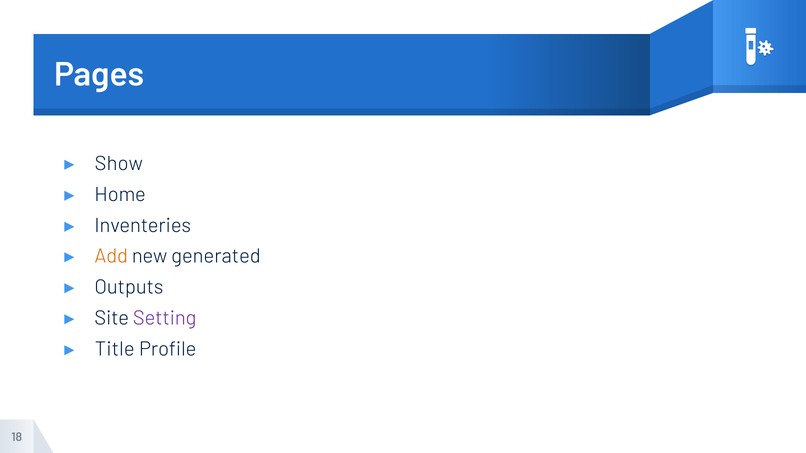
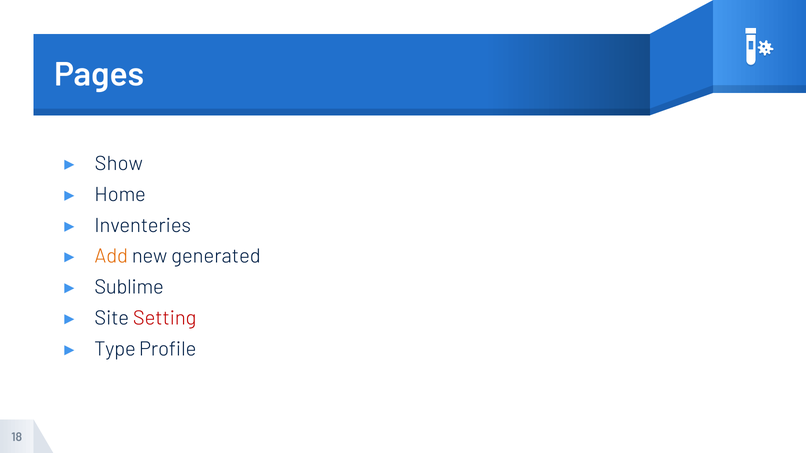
Outputs: Outputs -> Sublime (129, 287)
Setting colour: purple -> red (165, 318)
Title: Title -> Type (115, 349)
